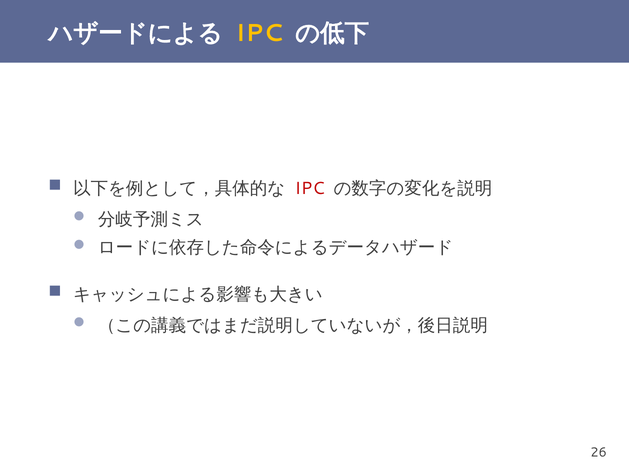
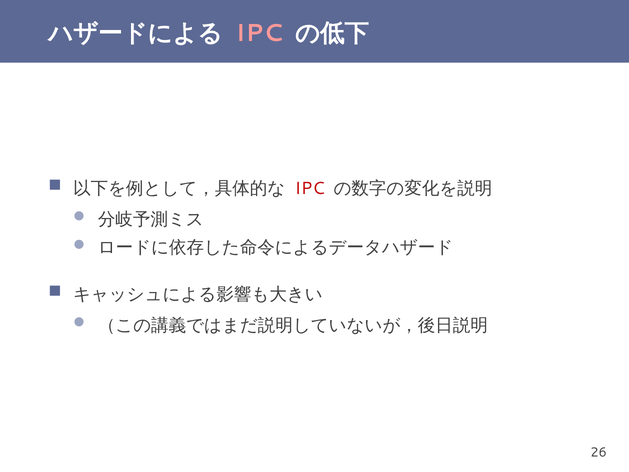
IPC colour: yellow -> pink (259, 33)
